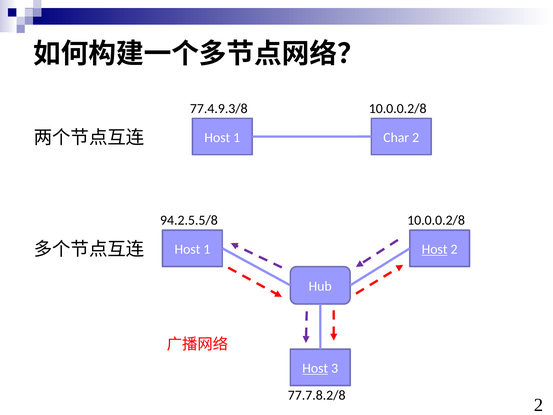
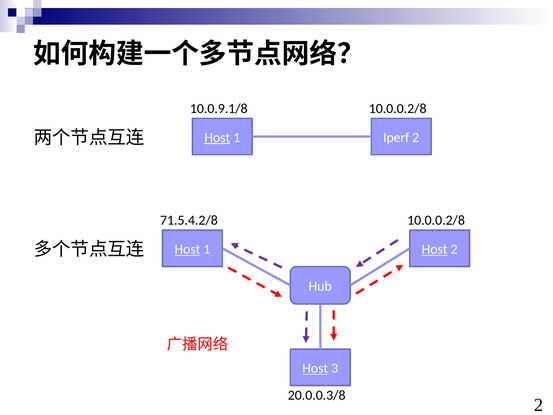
77.4.9.3/8: 77.4.9.3/8 -> 10.0.9.1/8 (219, 108)
Host underline: none -> present (217, 137)
Char: Char -> Iperf (396, 137)
94.2.5.5/8: 94.2.5.5/8 -> 71.5.4.2/8 (189, 220)
Host underline: none -> present (187, 249)
77.7.8.2/8: 77.7.8.2/8 -> 20.0.0.3/8 (317, 395)
